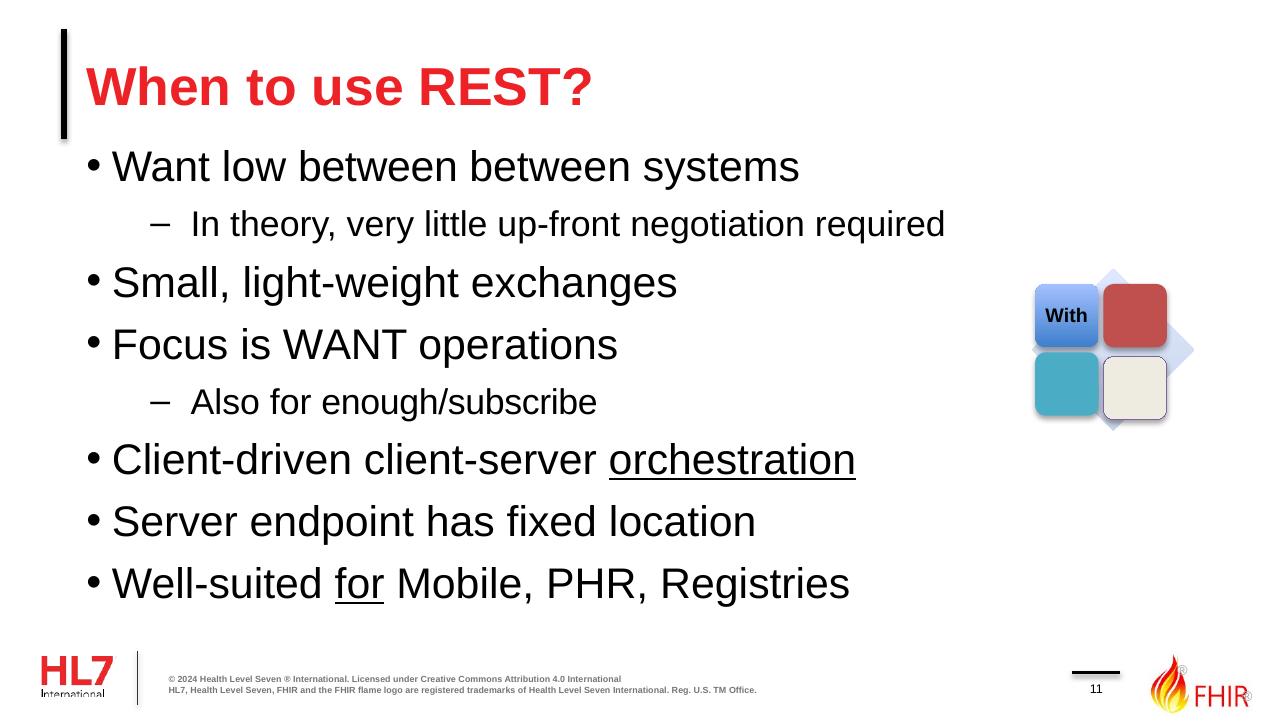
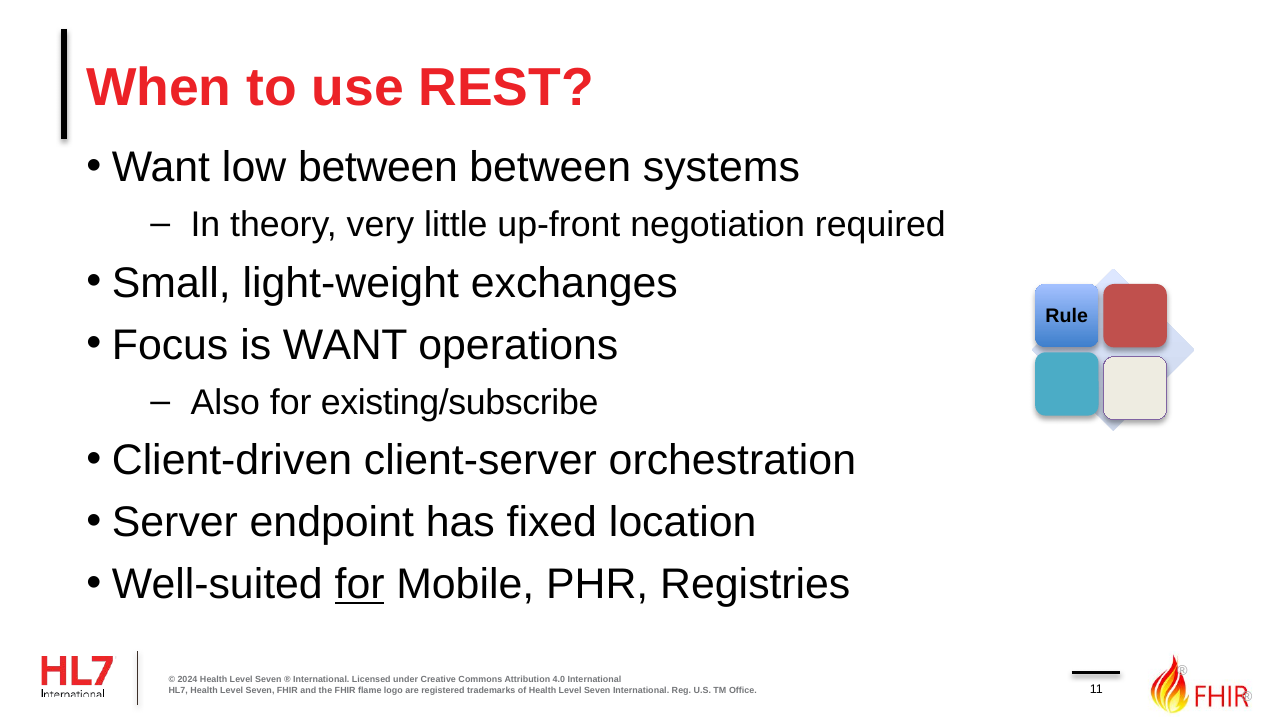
With: With -> Rule (1067, 316)
enough/subscribe: enough/subscribe -> existing/subscribe (460, 403)
orchestration underline: present -> none (732, 461)
